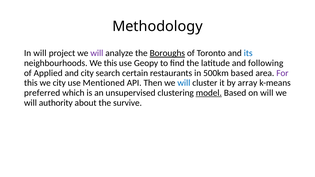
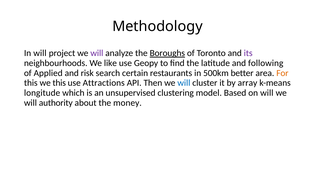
its colour: blue -> purple (248, 53)
We this: this -> like (110, 63)
and city: city -> risk (87, 73)
500km based: based -> better (242, 73)
For colour: purple -> orange (282, 73)
we city: city -> this (59, 83)
Mentioned: Mentioned -> Attractions (104, 83)
preferred: preferred -> longitude (42, 93)
model underline: present -> none (209, 93)
survive: survive -> money (127, 103)
